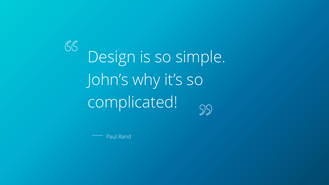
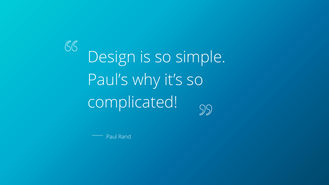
John’s: John’s -> Paul’s (108, 80)
